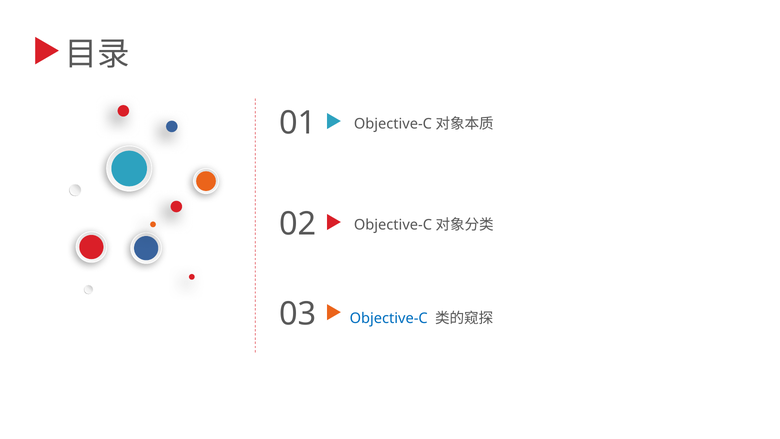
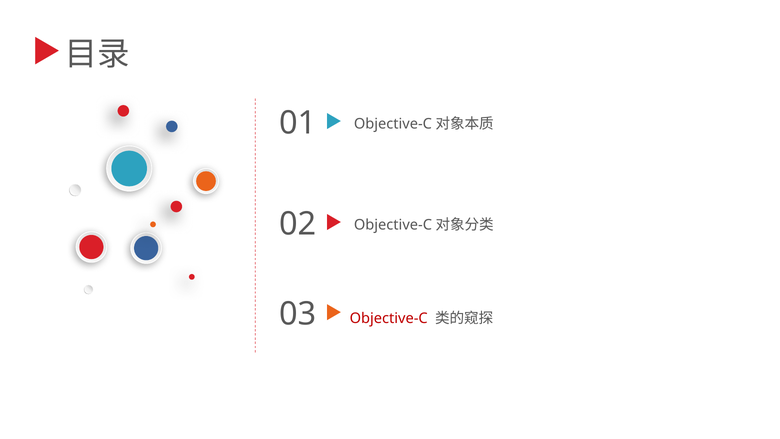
Objective-C colour: blue -> red (389, 318)
